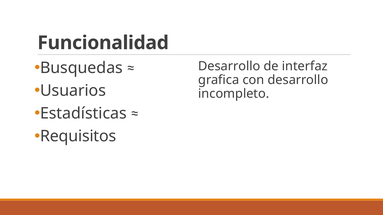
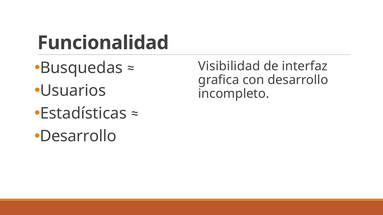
Desarrollo: Desarrollo -> Visibilidad (229, 66)
Requisitos: Requisitos -> Desarrollo (78, 136)
